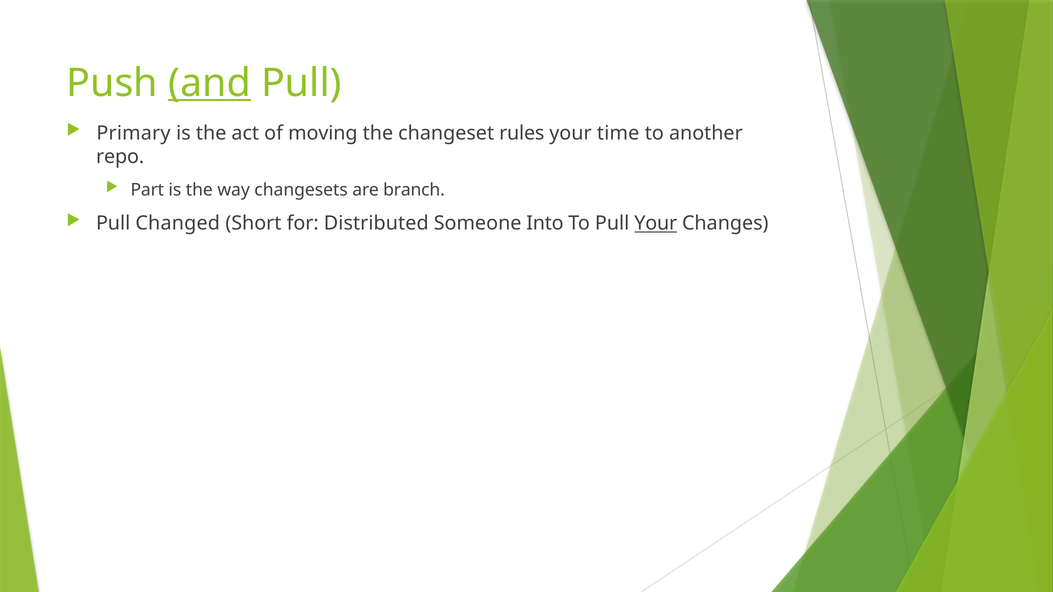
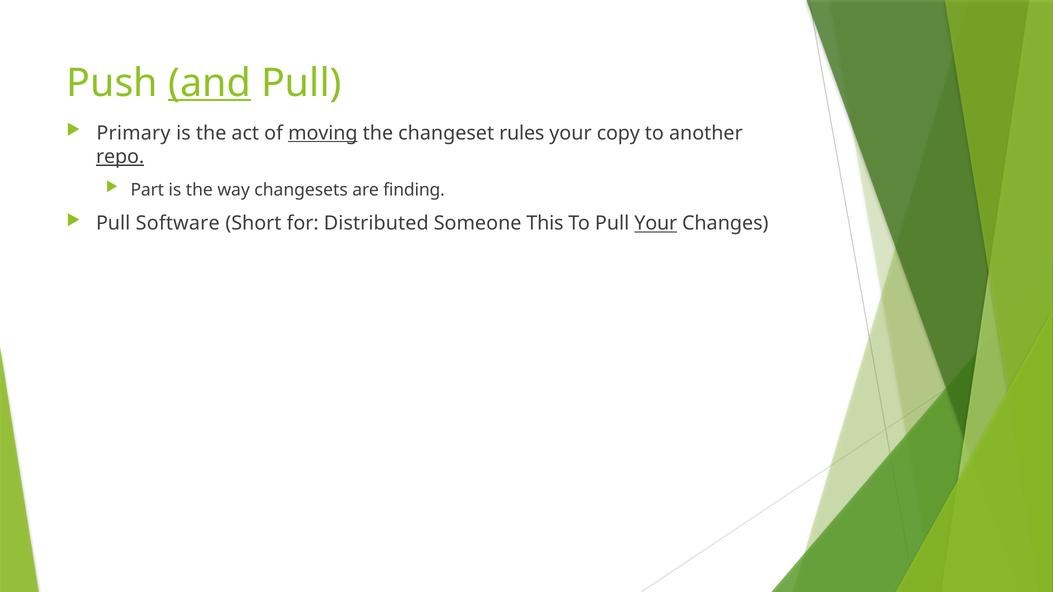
moving underline: none -> present (323, 133)
time: time -> copy (618, 133)
repo underline: none -> present (120, 157)
branch: branch -> finding (414, 190)
Changed: Changed -> Software (178, 223)
Into: Into -> This (545, 223)
